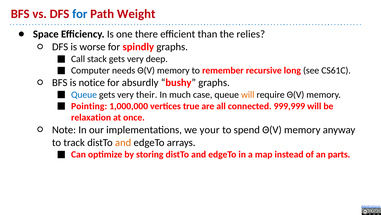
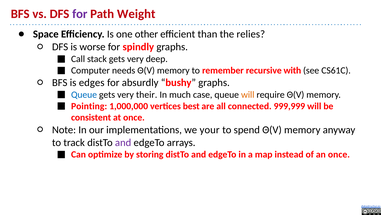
for colour: blue -> purple (80, 14)
there: there -> other (146, 34)
long: long -> with (292, 70)
notice: notice -> edges (92, 82)
true: true -> best (191, 106)
relaxation: relaxation -> consistent (91, 117)
and colour: orange -> purple (123, 142)
an parts: parts -> once (339, 154)
